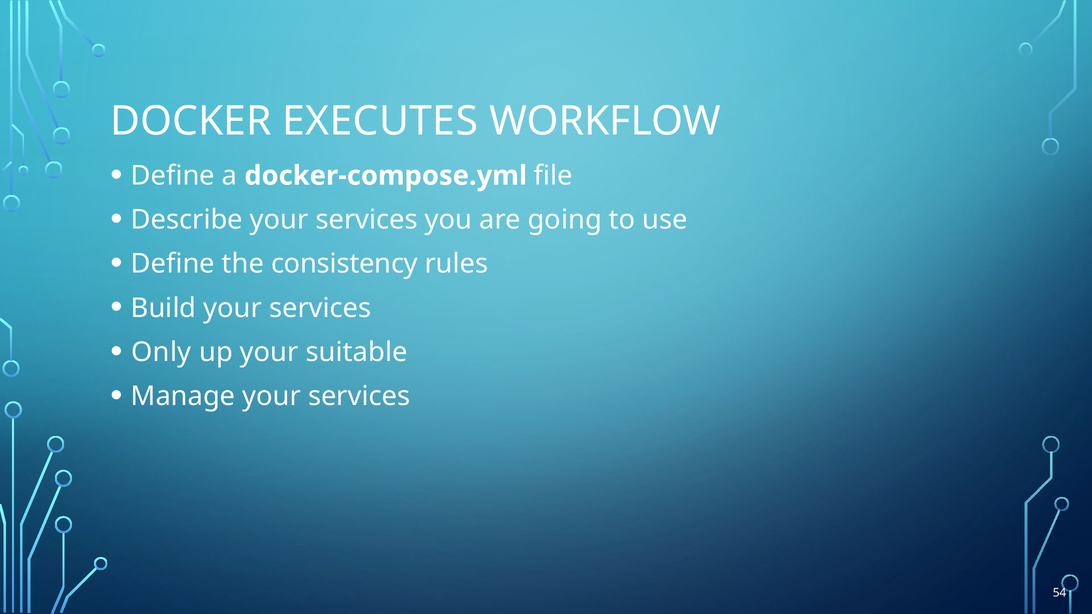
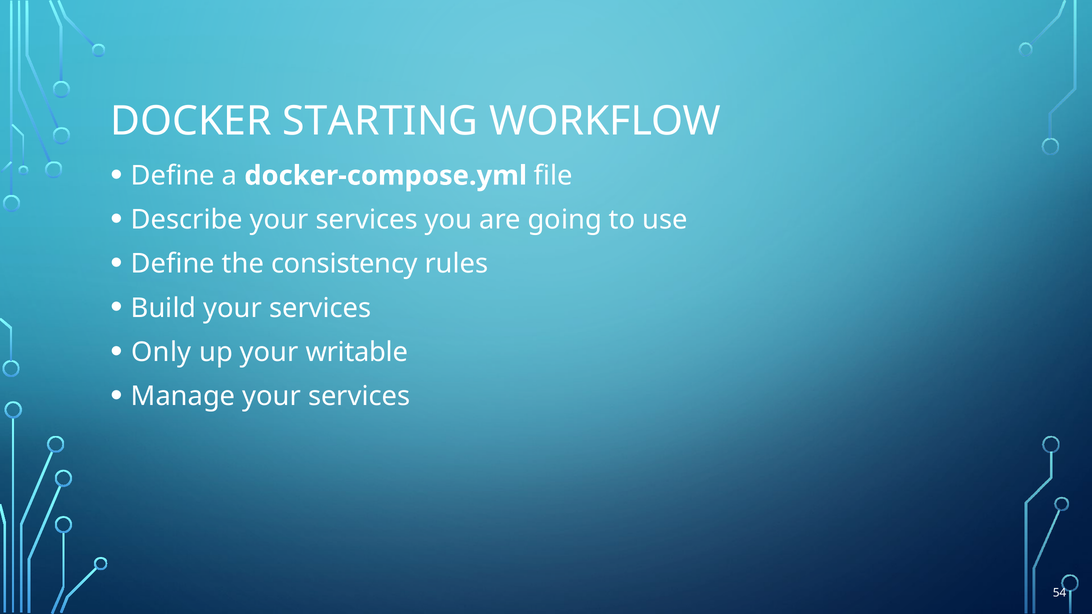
EXECUTES: EXECUTES -> STARTING (380, 121)
suitable: suitable -> writable (357, 352)
